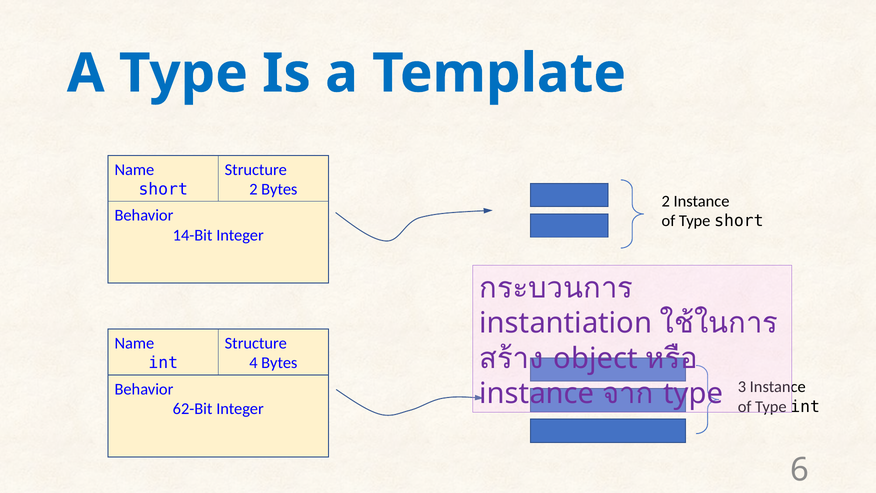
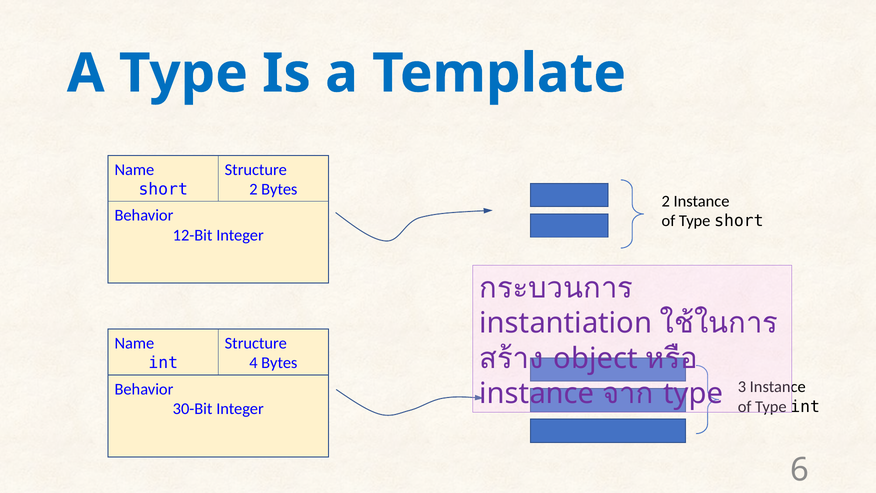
14-Bit: 14-Bit -> 12-Bit (193, 235)
62-Bit: 62-Bit -> 30-Bit (193, 409)
